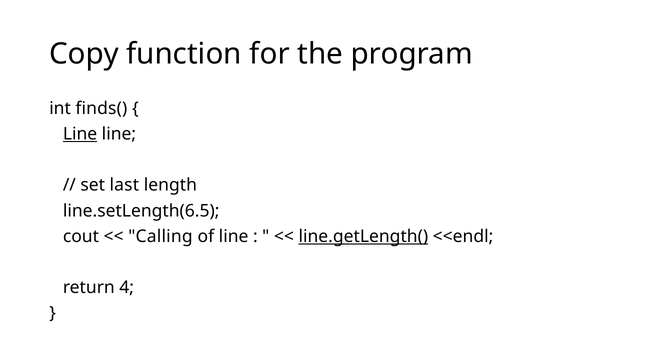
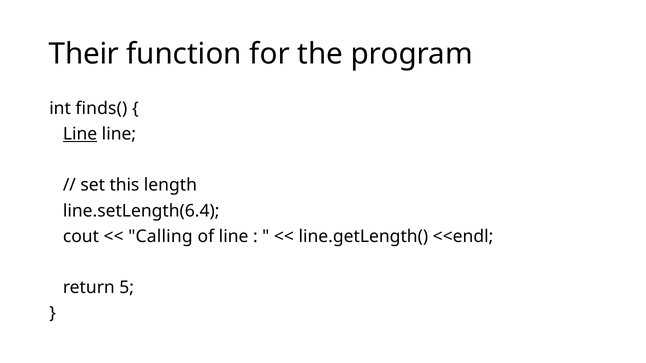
Copy: Copy -> Their (84, 54)
last: last -> this (124, 185)
line.setLength(6.5: line.setLength(6.5 -> line.setLength(6.4 (141, 211)
line.getLength( underline: present -> none (363, 237)
4: 4 -> 5 (127, 288)
